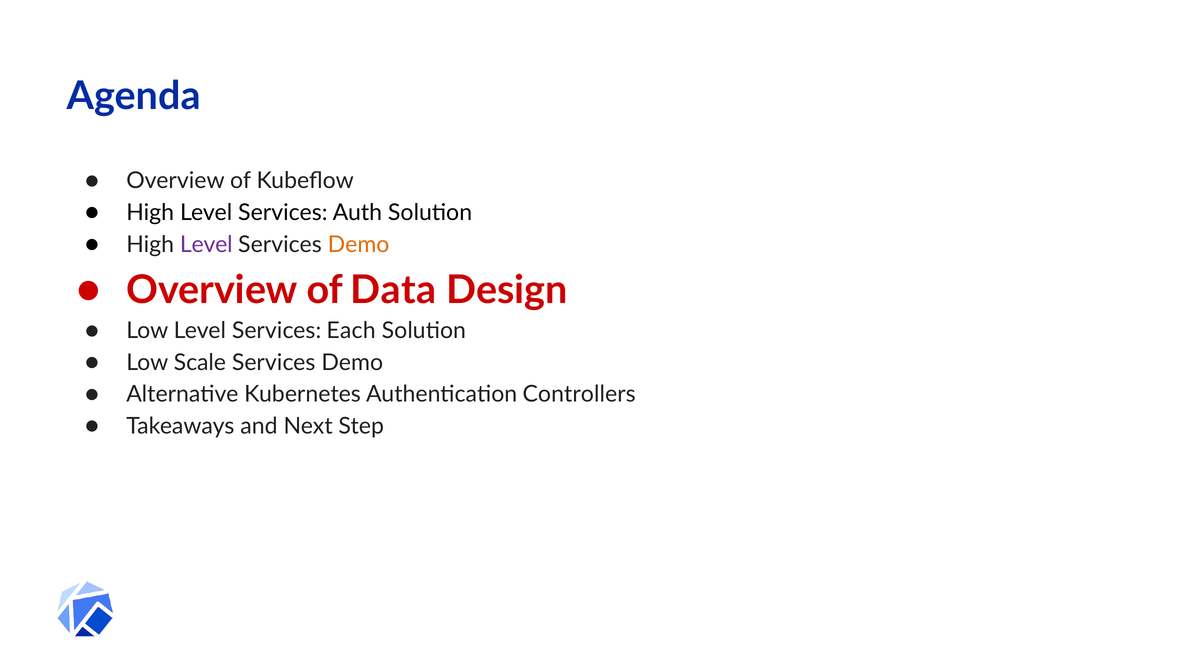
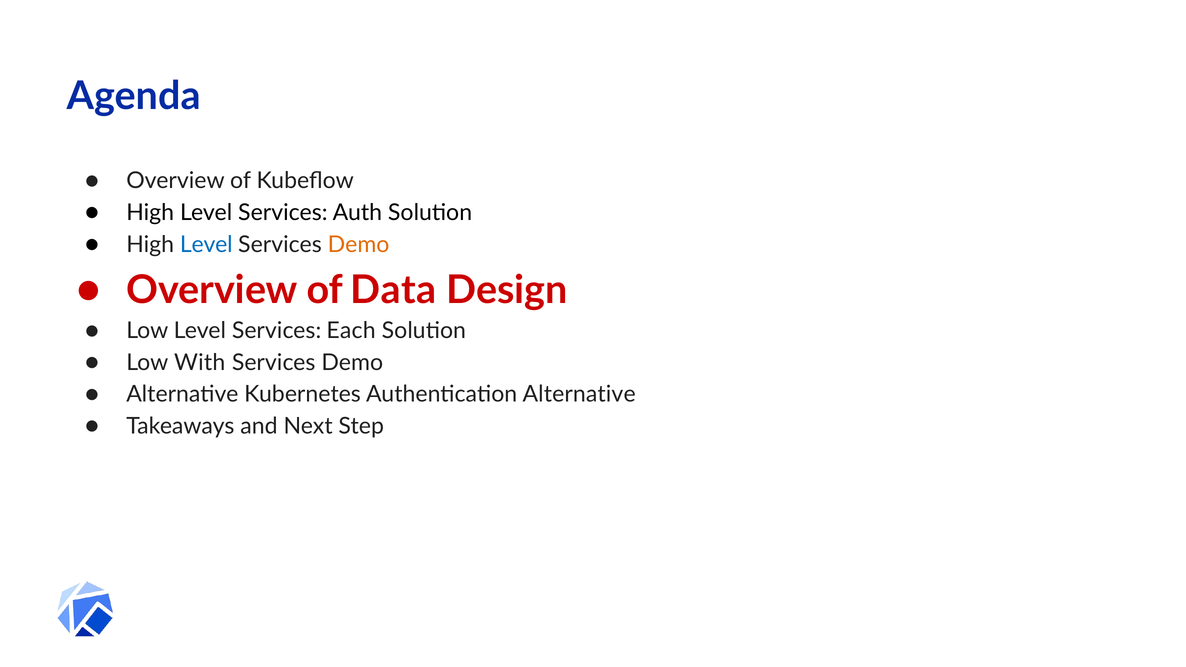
Level colour: purple -> blue (206, 244)
Scale: Scale -> With (200, 363)
Authentication Controllers: Controllers -> Alternative (579, 394)
